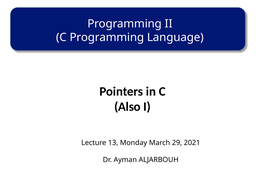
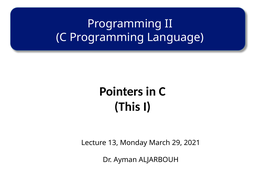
Also: Also -> This (127, 107)
